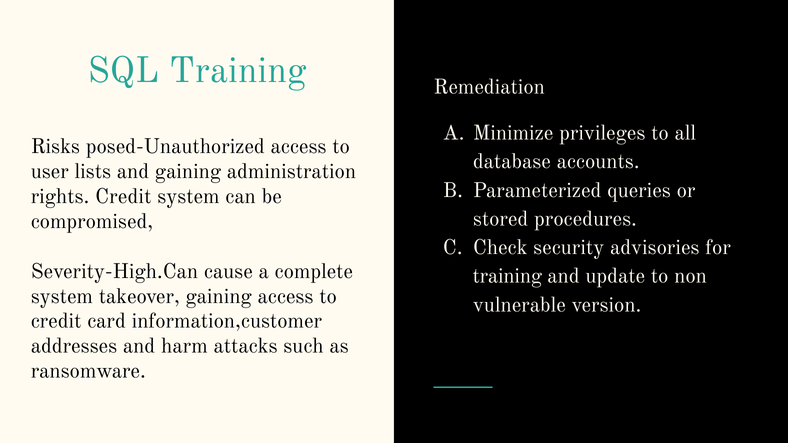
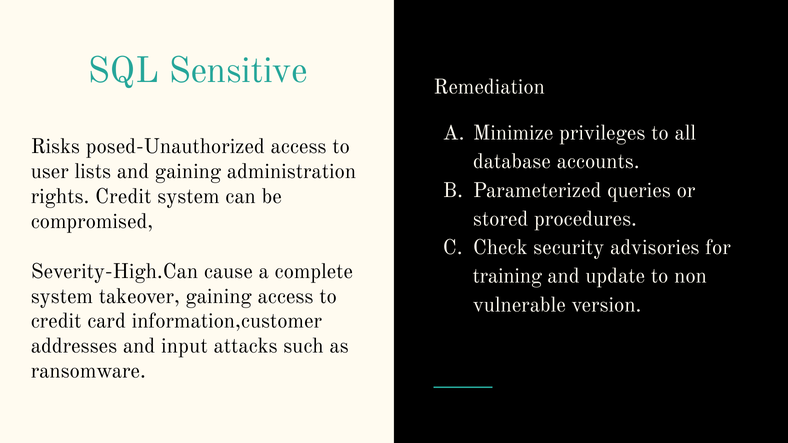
SQL Training: Training -> Sensitive (238, 70)
harm: harm -> input (184, 346)
